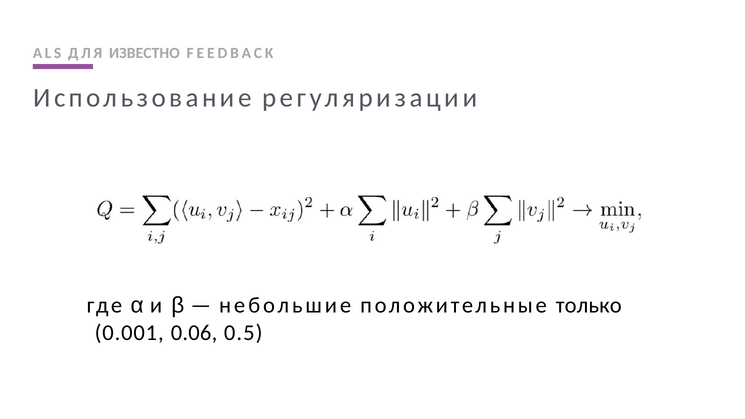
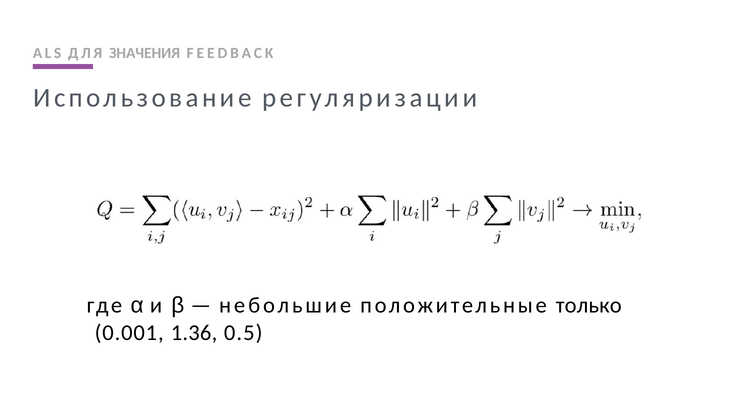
ИЗВЕСТНО: ИЗВЕСТНО -> ЗНАЧЕНИЯ (145, 53)
0.06: 0.06 -> 1.36 (194, 332)
